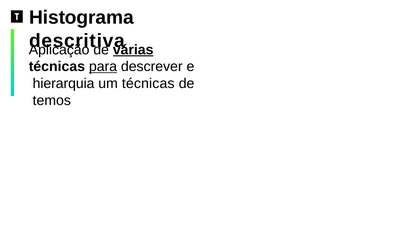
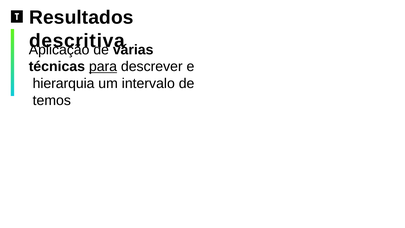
Histograma: Histograma -> Resultados (81, 18)
várias underline: present -> none (133, 50)
um técnicas: técnicas -> intervalo (148, 83)
